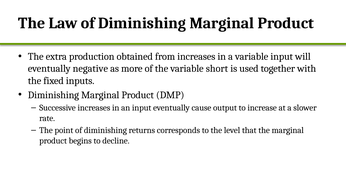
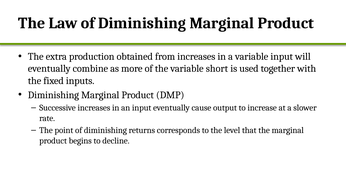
negative: negative -> combine (90, 68)
